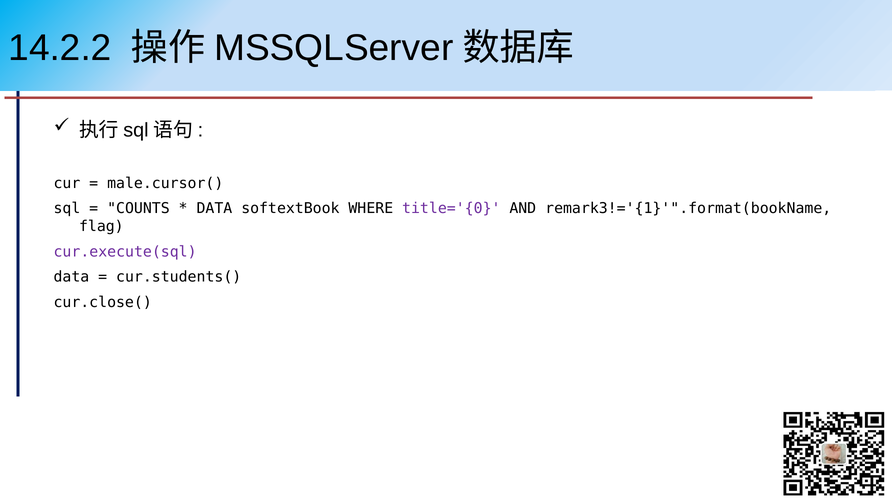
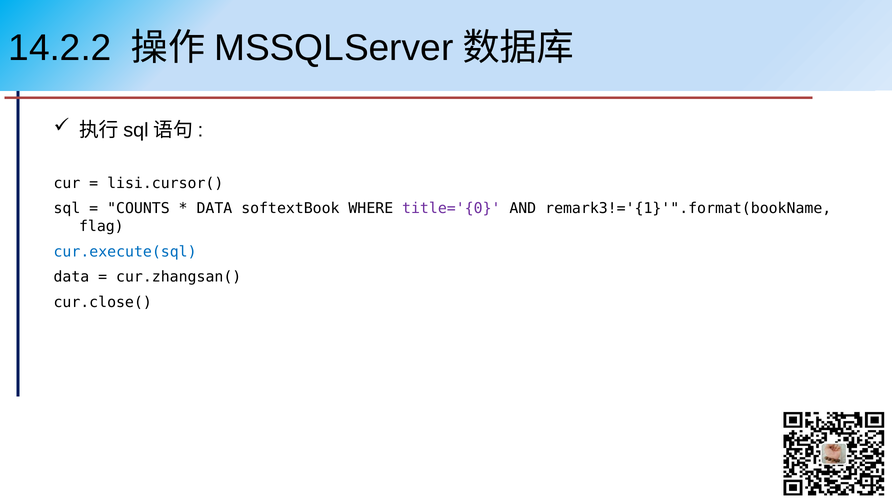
male.cursor(: male.cursor( -> lisi.cursor( (165, 183)
cur.execute(sql colour: purple -> blue (125, 252)
cur.students(: cur.students( -> cur.zhangsan( (179, 277)
